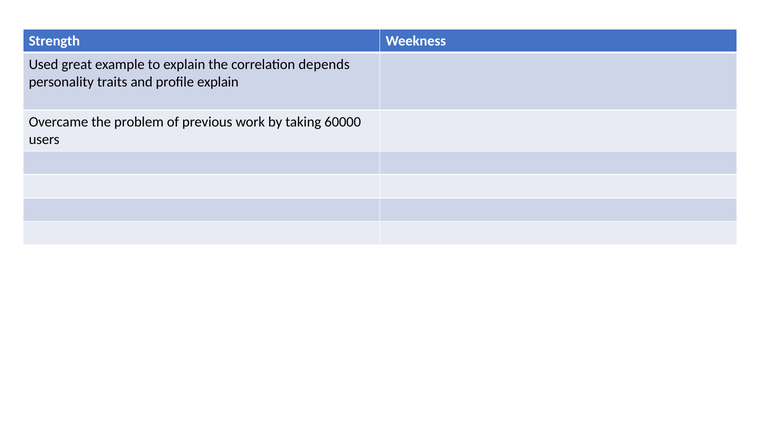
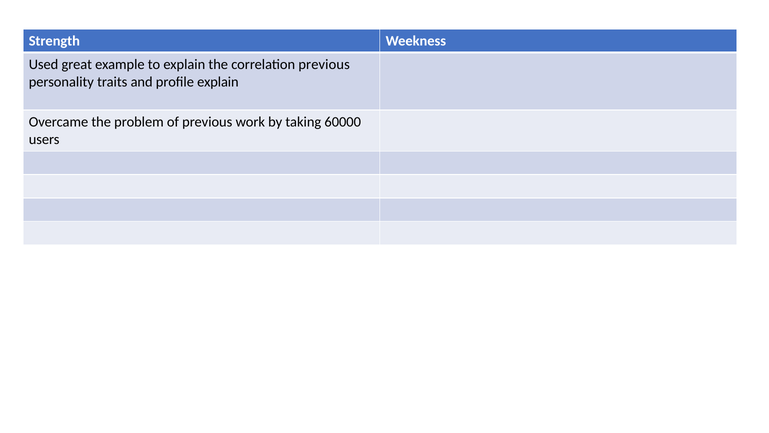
correlation depends: depends -> previous (324, 64)
